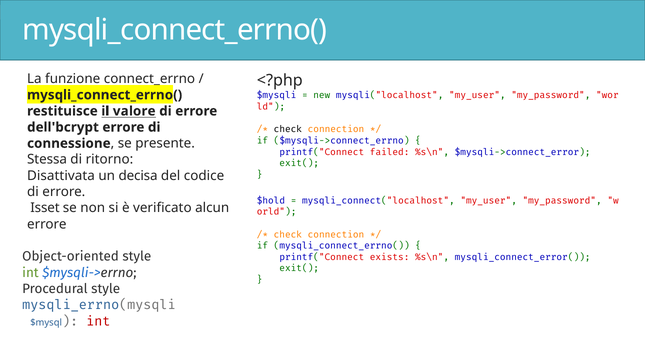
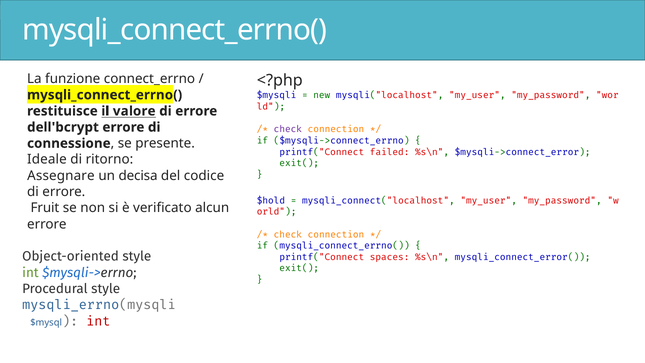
check colour: black -> purple (288, 129)
Stessa: Stessa -> Ideale (47, 159)
Disattivata: Disattivata -> Assegnare (61, 176)
Isset: Isset -> Fruit (45, 208)
exists: exists -> spaces (390, 257)
